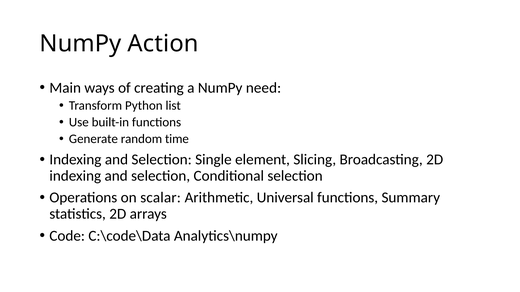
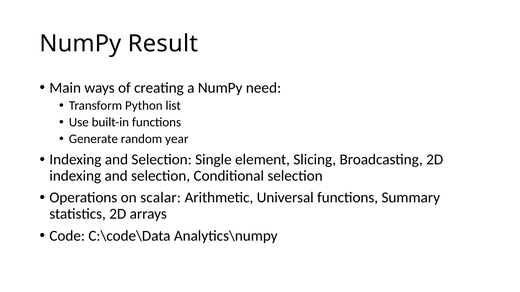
Action: Action -> Result (163, 44)
time: time -> year (177, 139)
